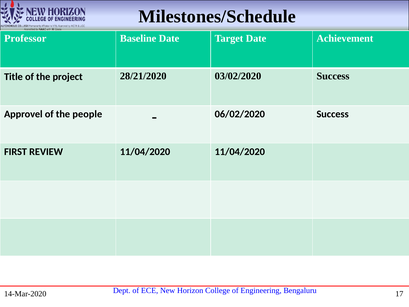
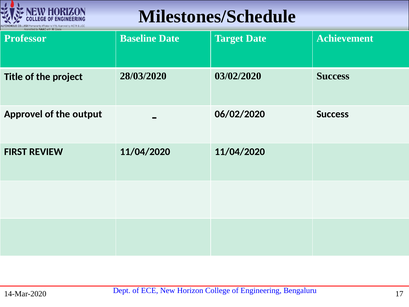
28/21/2020: 28/21/2020 -> 28/03/2020 (143, 76)
people: people -> output (87, 114)
